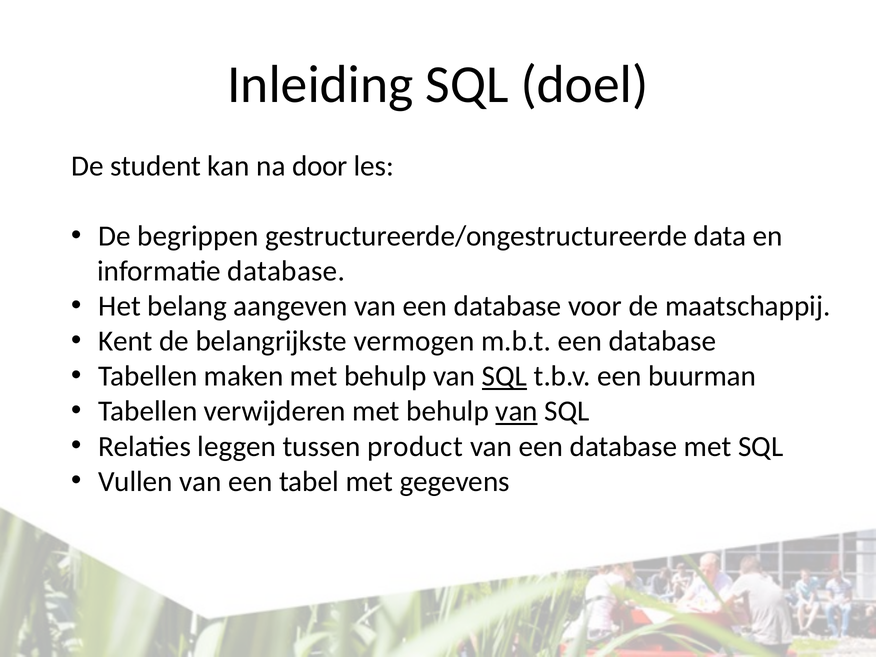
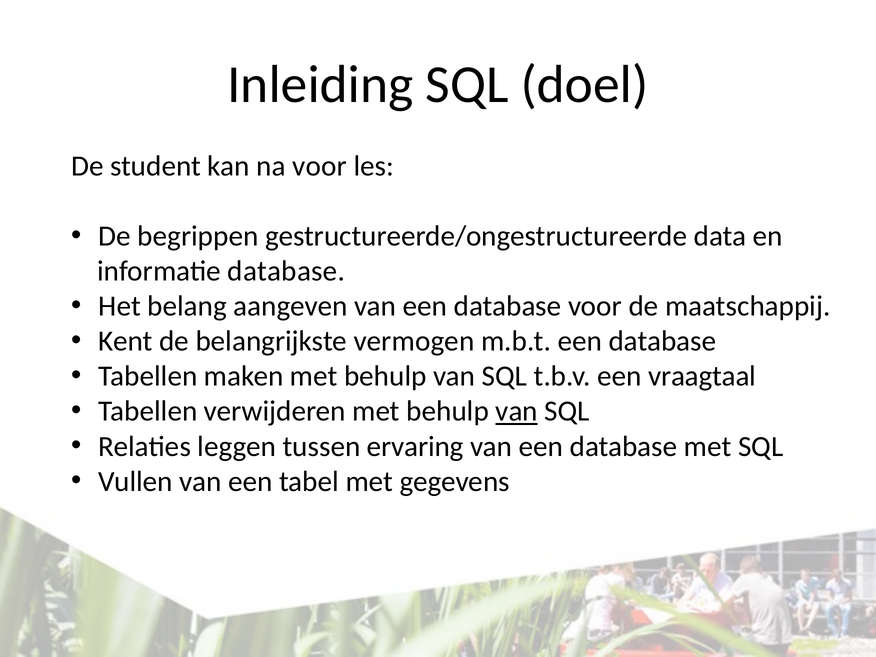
na door: door -> voor (320, 166)
SQL underline: present -> none (505, 376)
buurman: buurman -> vraagtaal (702, 376)
product: product -> ervaring (415, 446)
